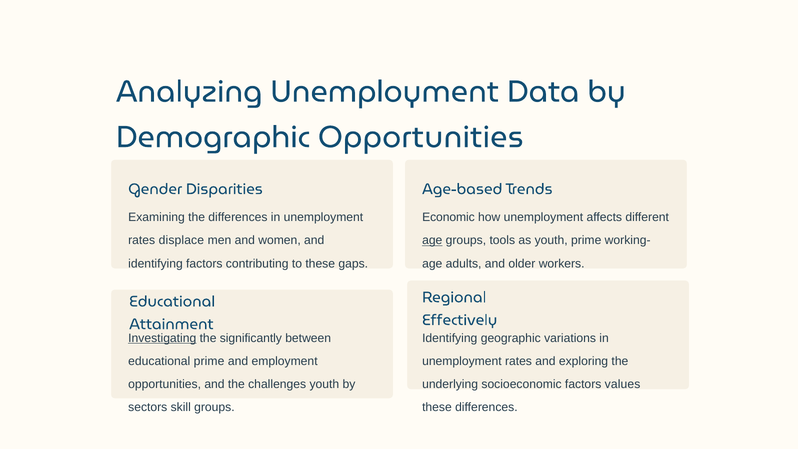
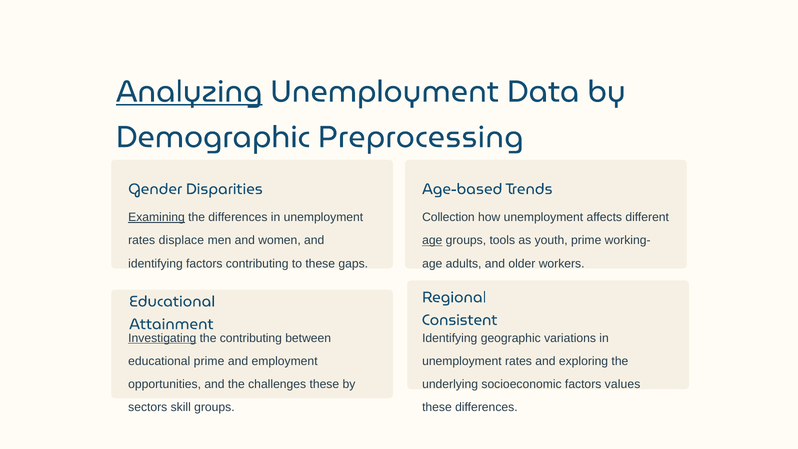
Analyzing underline: none -> present (189, 92)
Demographic Opportunities: Opportunities -> Preprocessing (421, 137)
Examining underline: none -> present (157, 217)
Economic: Economic -> Collection (448, 217)
Effectively: Effectively -> Consistent (460, 320)
the significantly: significantly -> contributing (251, 338)
challenges youth: youth -> these (324, 384)
